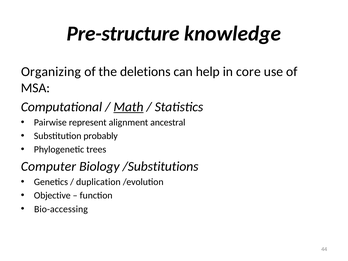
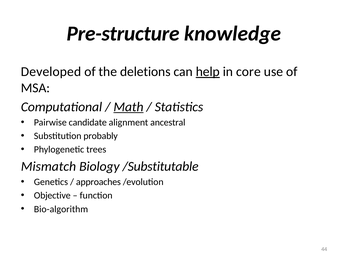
Organizing: Organizing -> Developed (51, 72)
help underline: none -> present (208, 72)
represent: represent -> candidate (88, 122)
Computer: Computer -> Mismatch (48, 166)
/Substitutions: /Substitutions -> /Substitutable (161, 166)
duplication: duplication -> approaches (98, 182)
Bio-accessing: Bio-accessing -> Bio-algorithm (61, 209)
